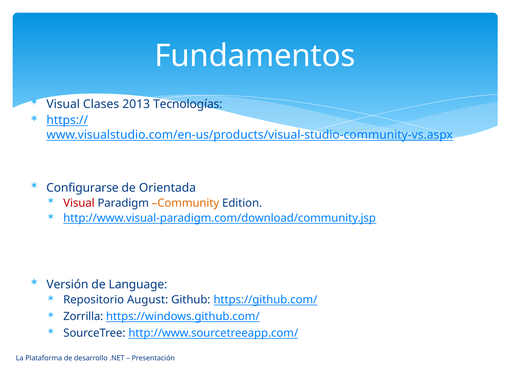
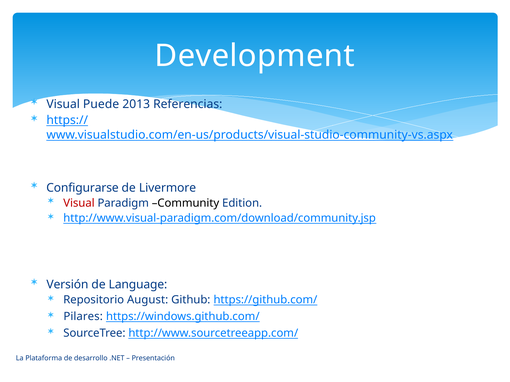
Fundamentos: Fundamentos -> Development (255, 56)
Clases: Clases -> Puede (101, 104)
Tecnologías: Tecnologías -> Referencias (188, 104)
Orientada: Orientada -> Livermore (167, 188)
Community colour: orange -> black (185, 203)
Zorrilla: Zorrilla -> Pilares (83, 317)
